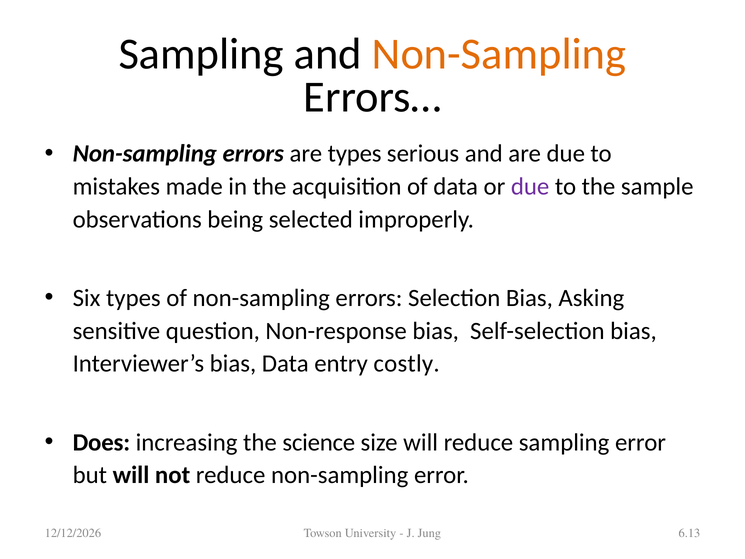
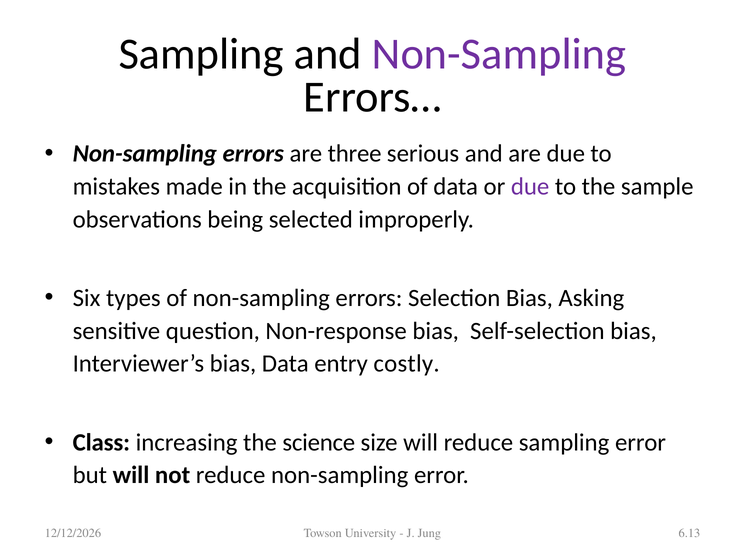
Non-Sampling colour: orange -> purple (499, 54)
are types: types -> three (355, 154)
Does: Does -> Class (101, 442)
